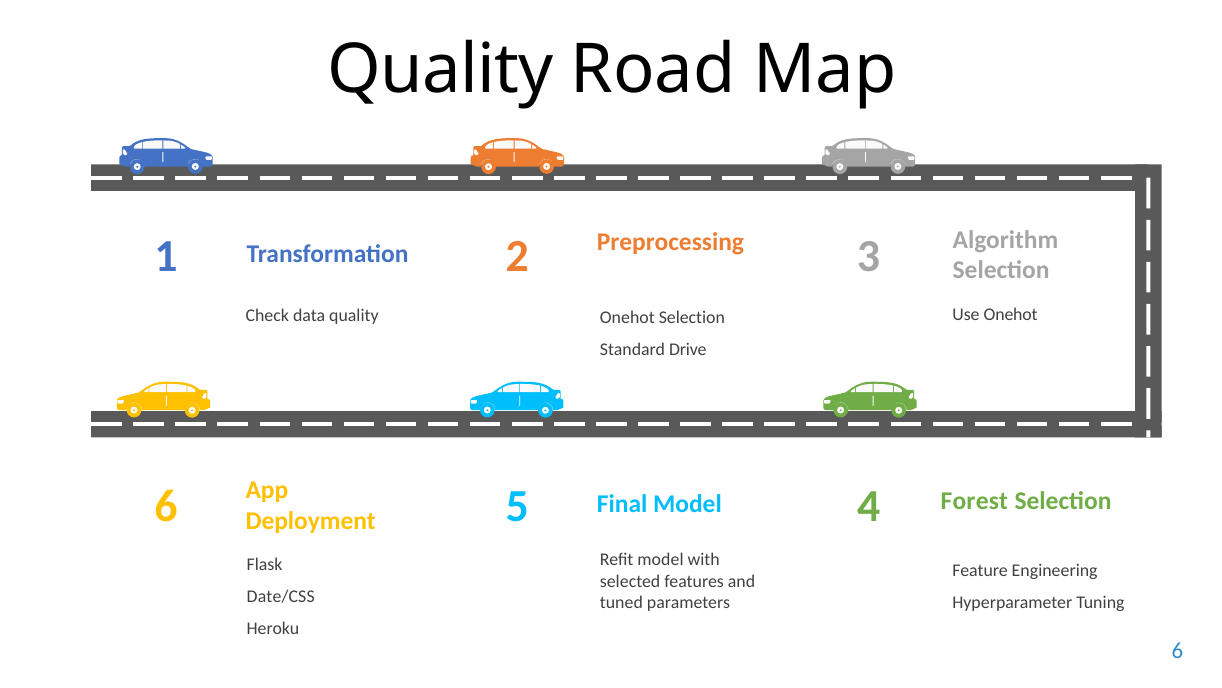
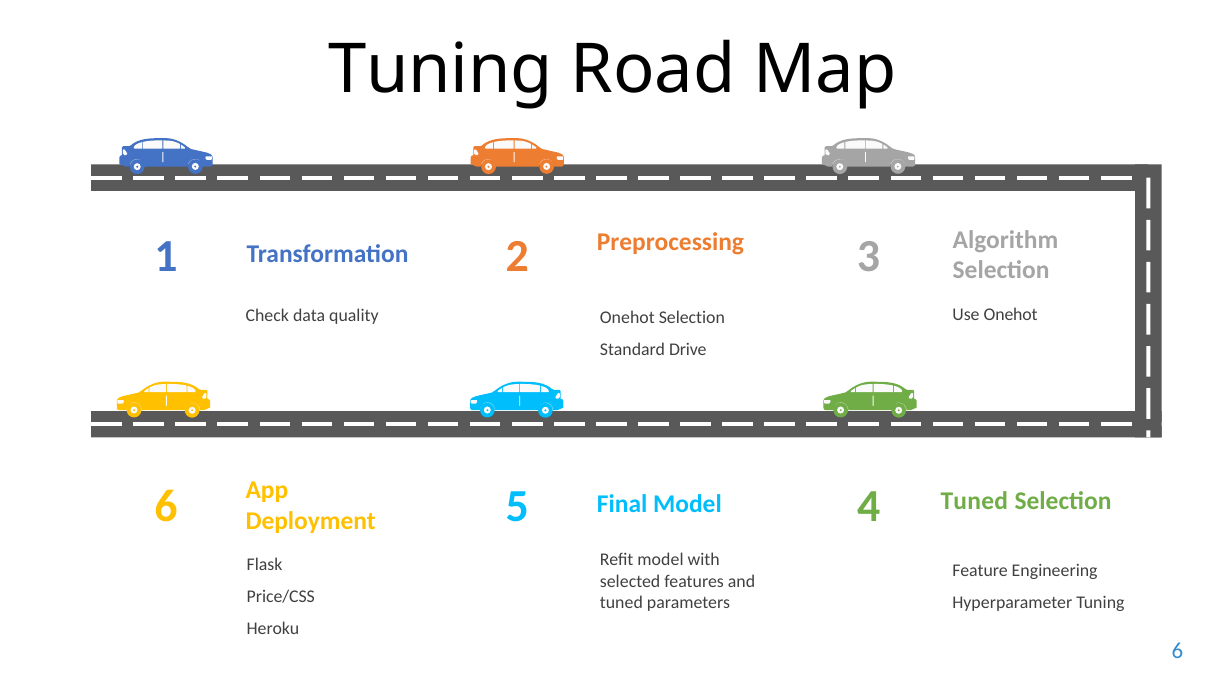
Quality: Quality -> Tuning (440, 70)
4 Forest: Forest -> Tuned (974, 501)
Date/CSS: Date/CSS -> Price/CSS (281, 596)
